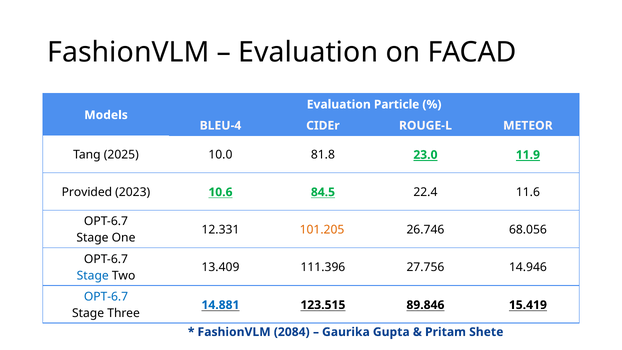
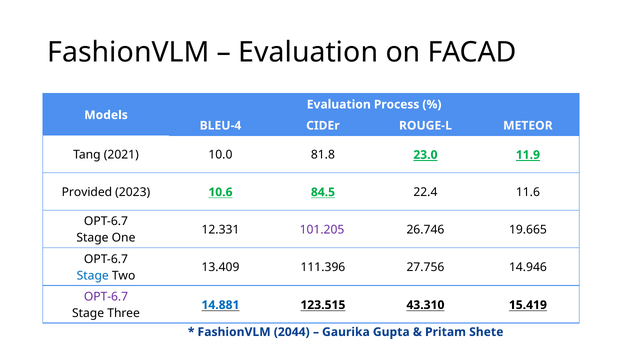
Particle: Particle -> Process (397, 104)
2025: 2025 -> 2021 (121, 155)
101.205 colour: orange -> purple (322, 230)
68.056: 68.056 -> 19.665 (528, 230)
OPT-6.7 colour: blue -> purple (106, 297)
89.846: 89.846 -> 43.310 (425, 305)
2084: 2084 -> 2044 (292, 332)
